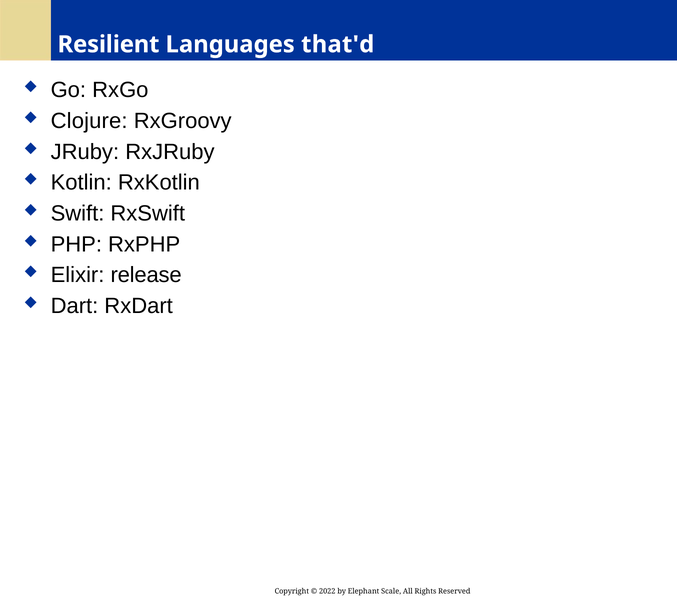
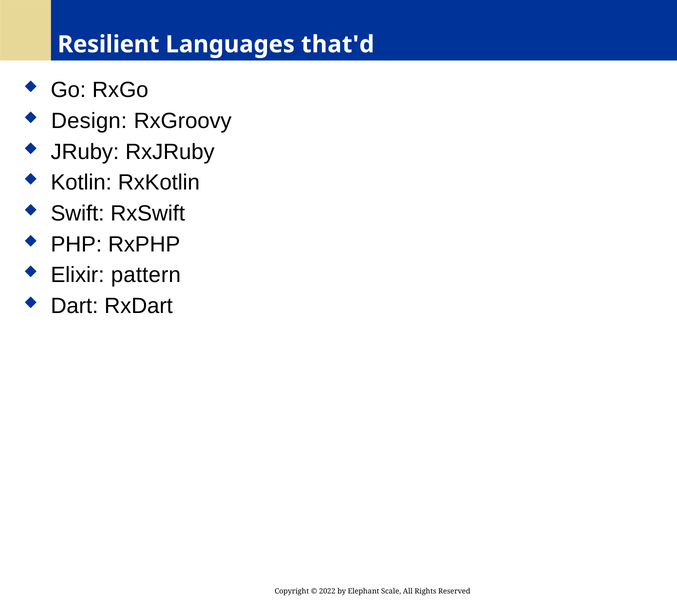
Clojure: Clojure -> Design (89, 121)
release: release -> pattern (146, 275)
